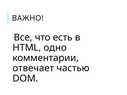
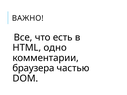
отвечает: отвечает -> браузера (33, 68)
